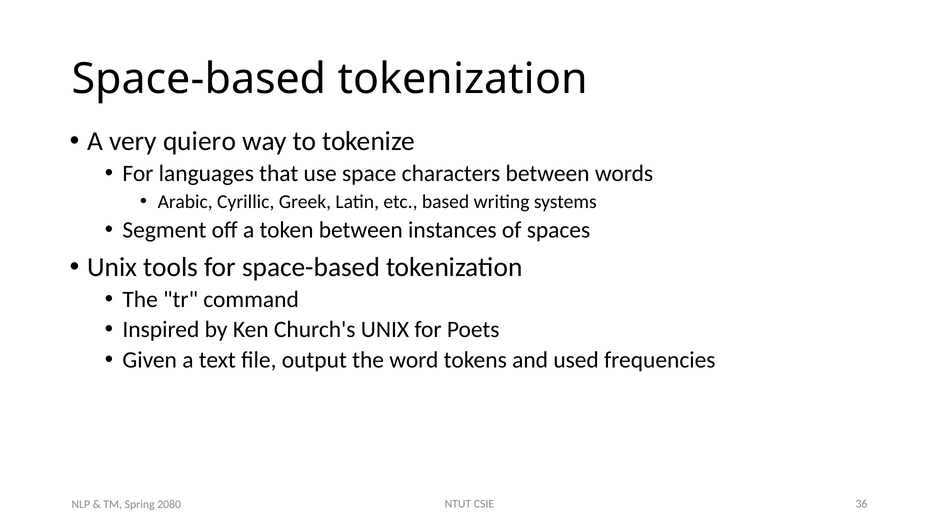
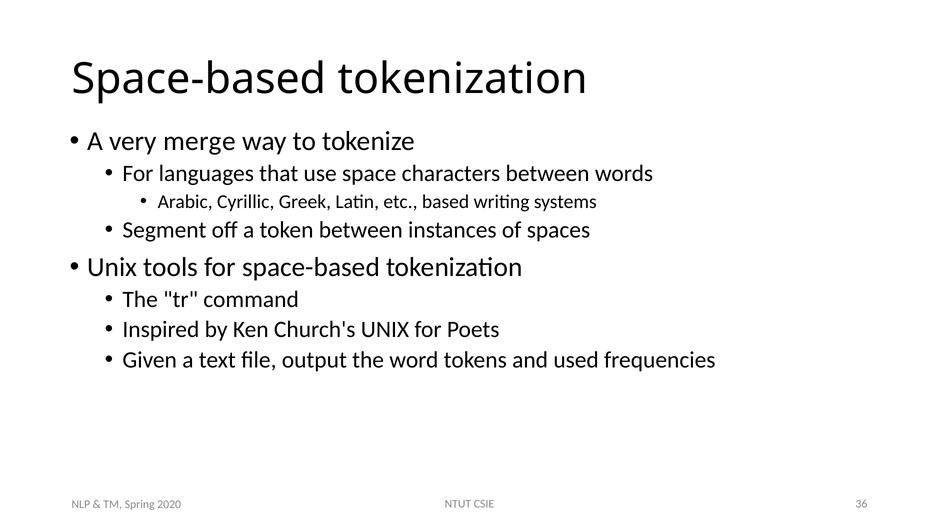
quiero: quiero -> merge (199, 141)
2080: 2080 -> 2020 (169, 504)
